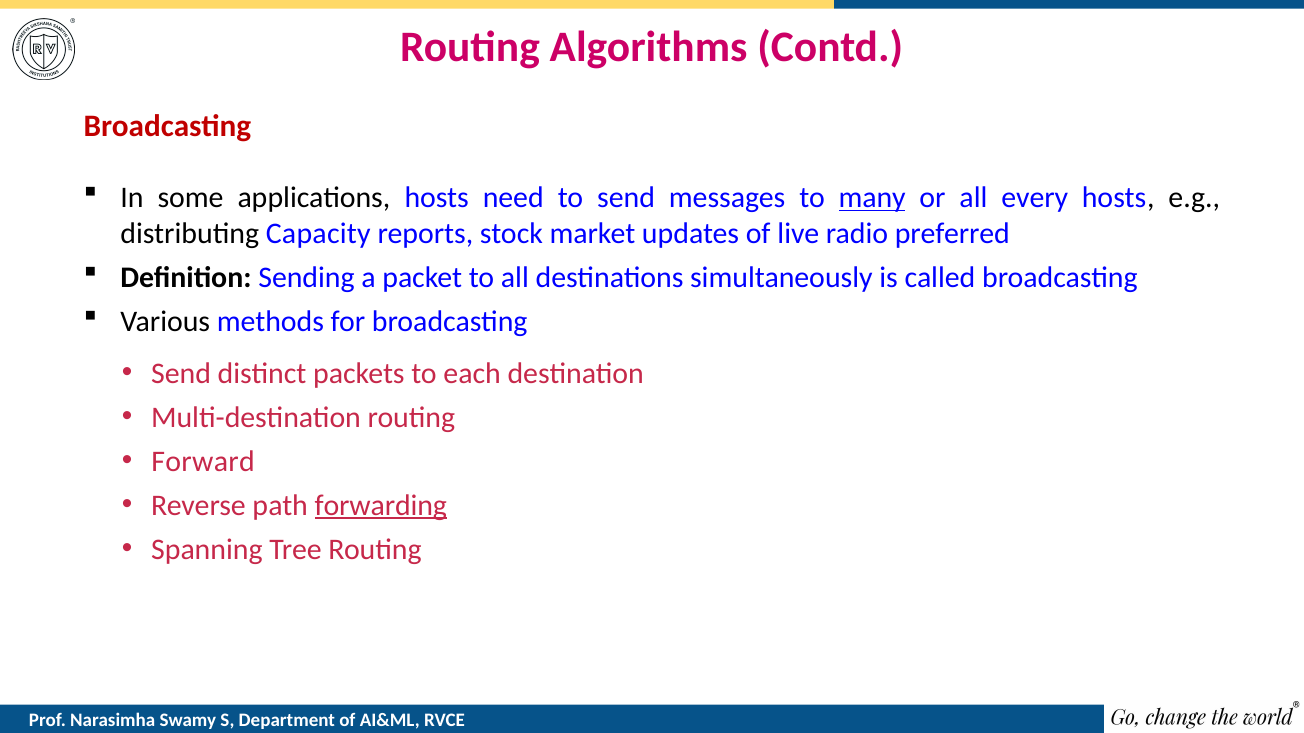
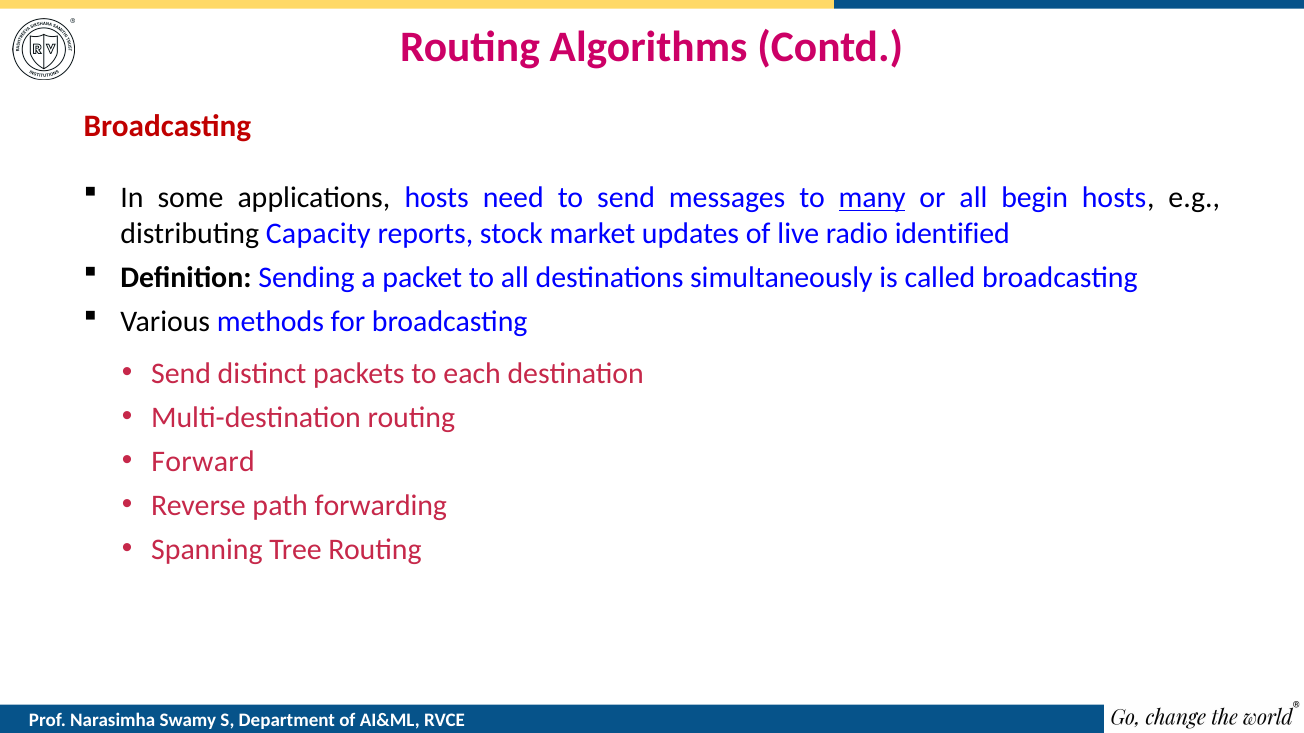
every: every -> begin (1035, 198)
preferred: preferred -> identified (952, 234)
forwarding underline: present -> none (381, 506)
